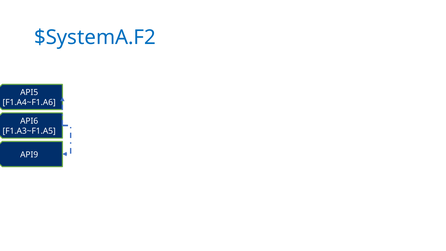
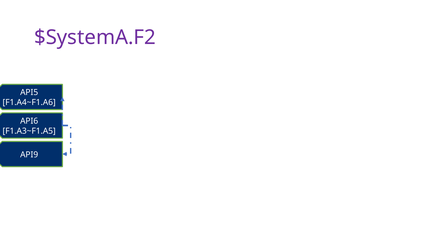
$SystemA.F2 colour: blue -> purple (95, 37)
